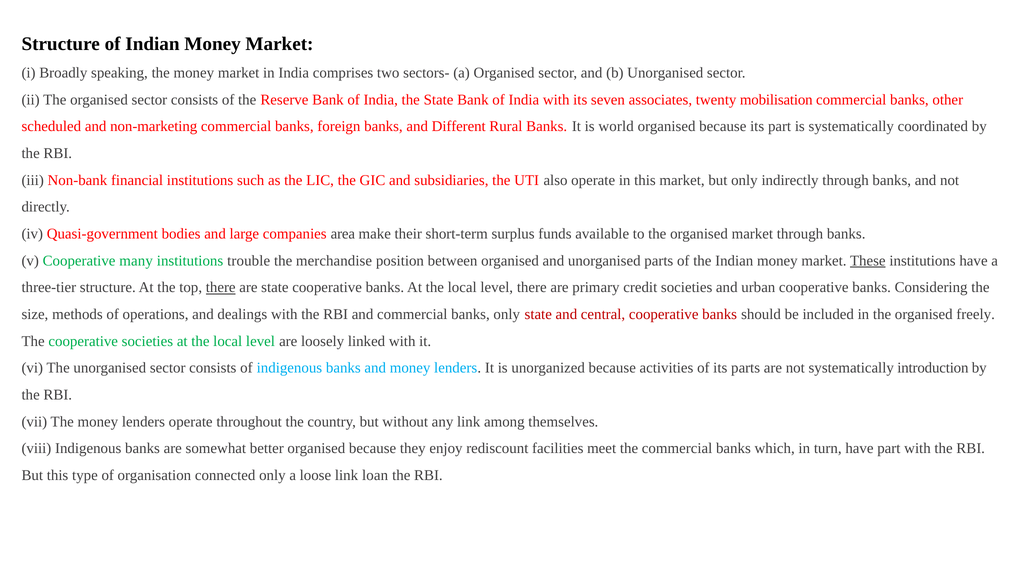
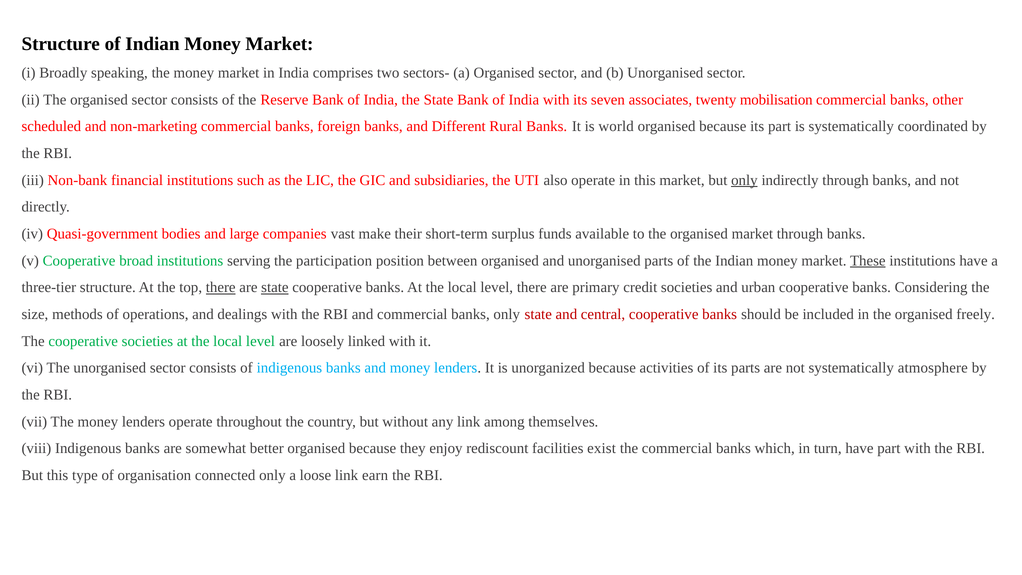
only underline: none -> present (744, 180)
area: area -> vast (343, 234)
many: many -> broad (136, 261)
trouble: trouble -> serving (249, 261)
merchandise: merchandise -> participation (334, 261)
state underline: none -> present (275, 287)
introduction: introduction -> atmosphere (933, 368)
meet: meet -> exist (602, 448)
loan: loan -> earn (375, 475)
